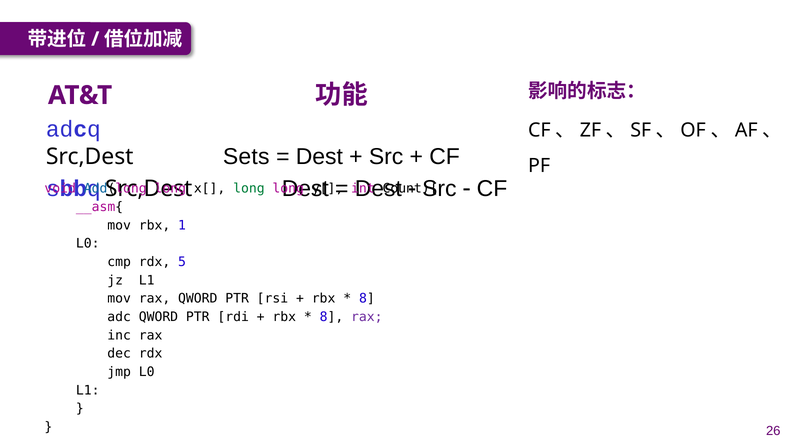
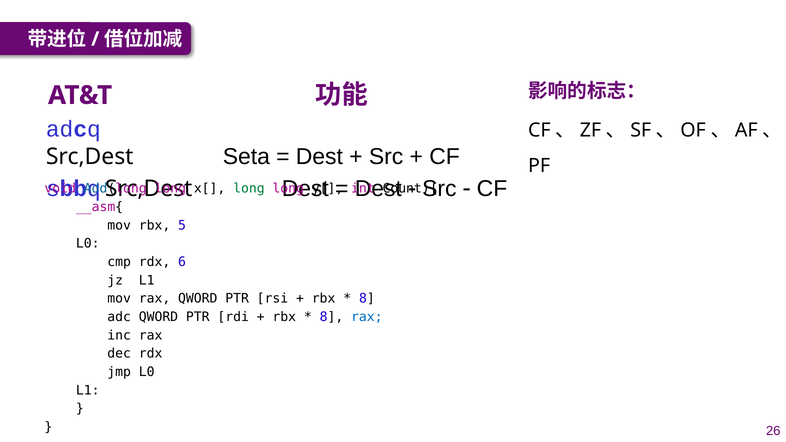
Sets: Sets -> Seta (246, 157)
1: 1 -> 5 (182, 225)
5: 5 -> 6 (182, 262)
rax colour: purple -> blue (367, 317)
